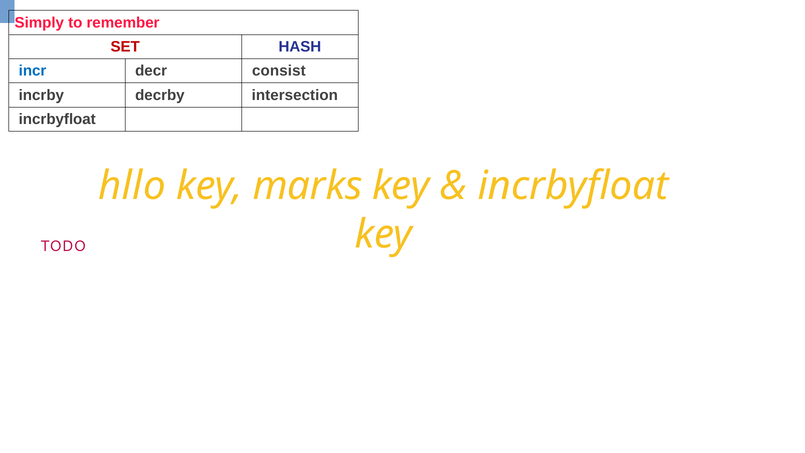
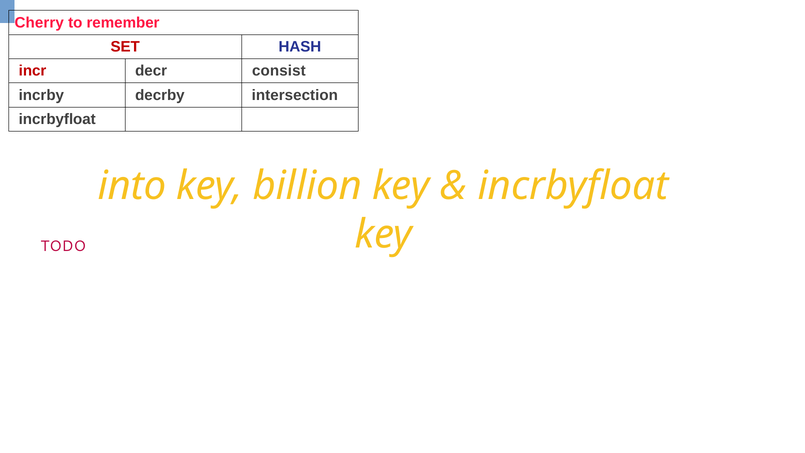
Simply: Simply -> Cherry (39, 23)
incr colour: blue -> red (33, 71)
hllo: hllo -> into (132, 186)
marks: marks -> billion (307, 186)
